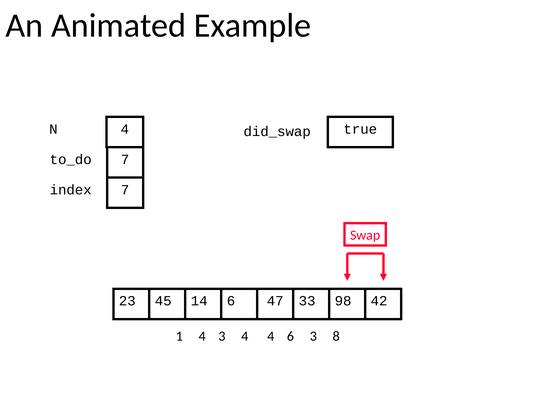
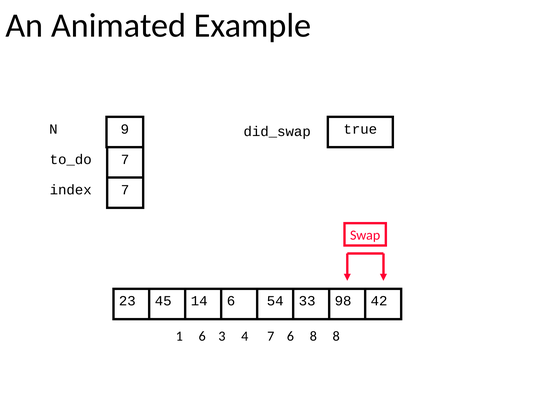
N 4: 4 -> 9 (125, 129)
47: 47 -> 54 (275, 301)
1 4: 4 -> 6 (202, 336)
4 4: 4 -> 7 (271, 336)
6 3: 3 -> 8 (313, 336)
